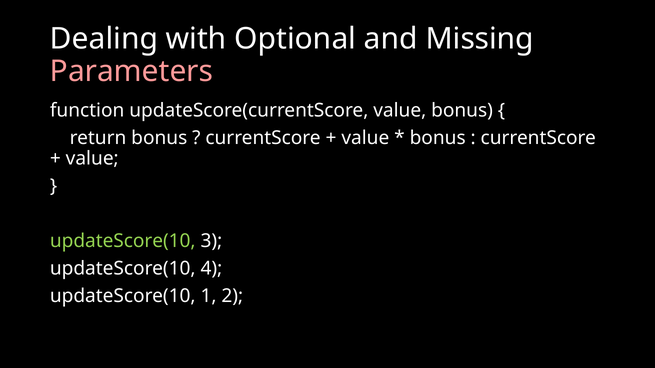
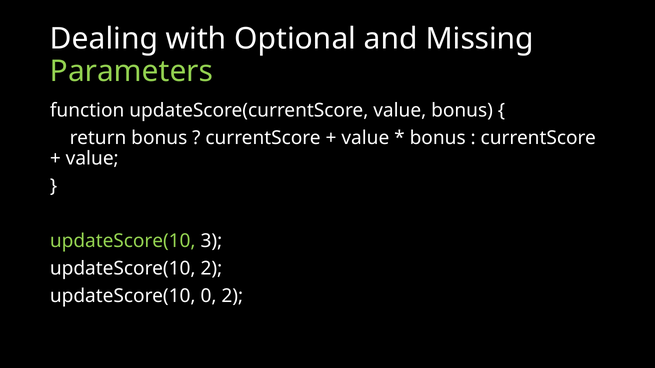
Parameters colour: pink -> light green (132, 71)
updateScore(10 4: 4 -> 2 (211, 269)
1: 1 -> 0 (209, 296)
